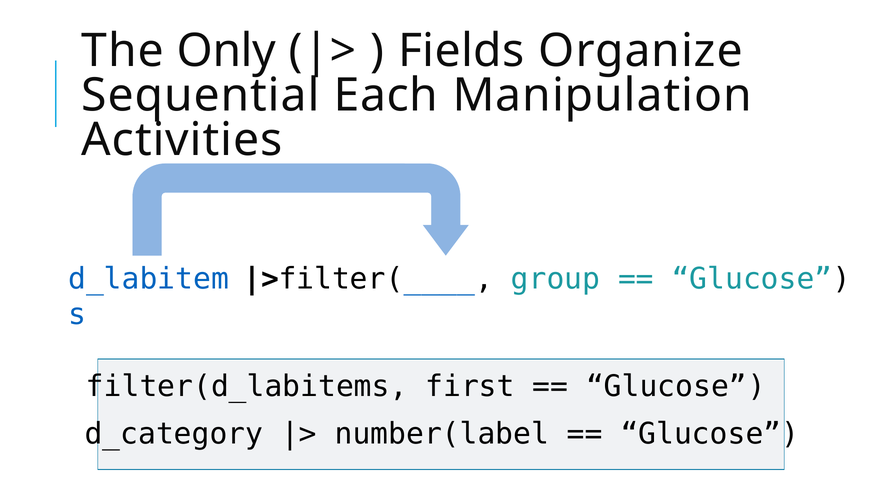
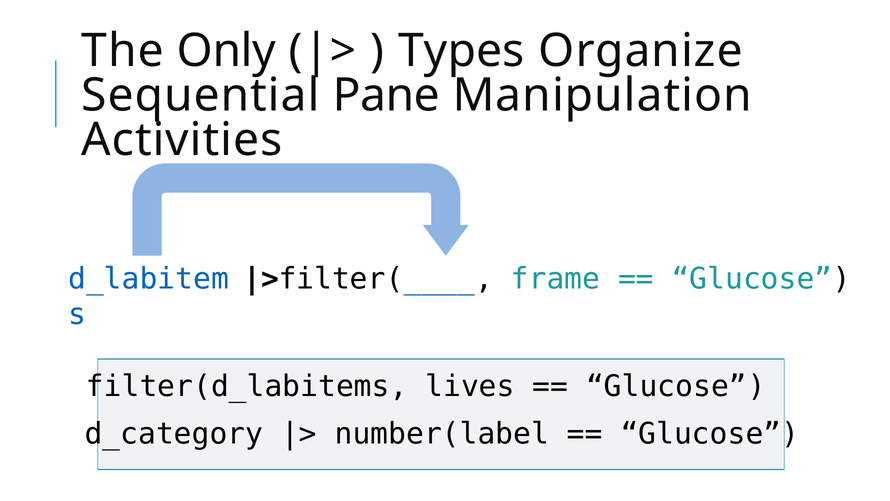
Fields: Fields -> Types (461, 51)
Each: Each -> Pane (386, 95)
group: group -> frame (555, 279)
first: first -> lives (470, 386)
